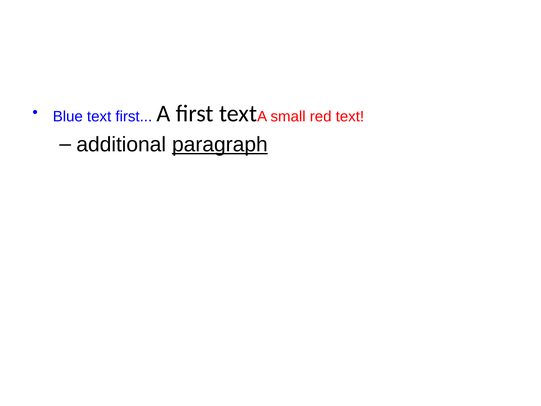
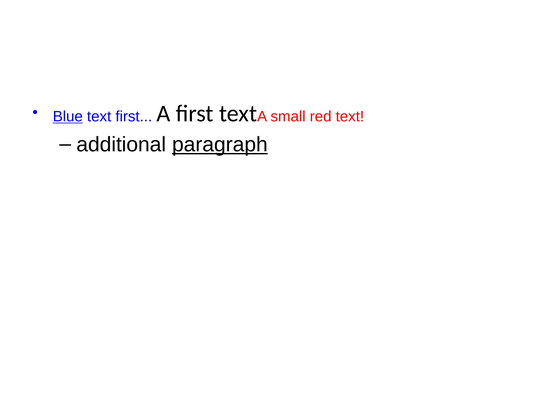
Blue underline: none -> present (68, 116)
